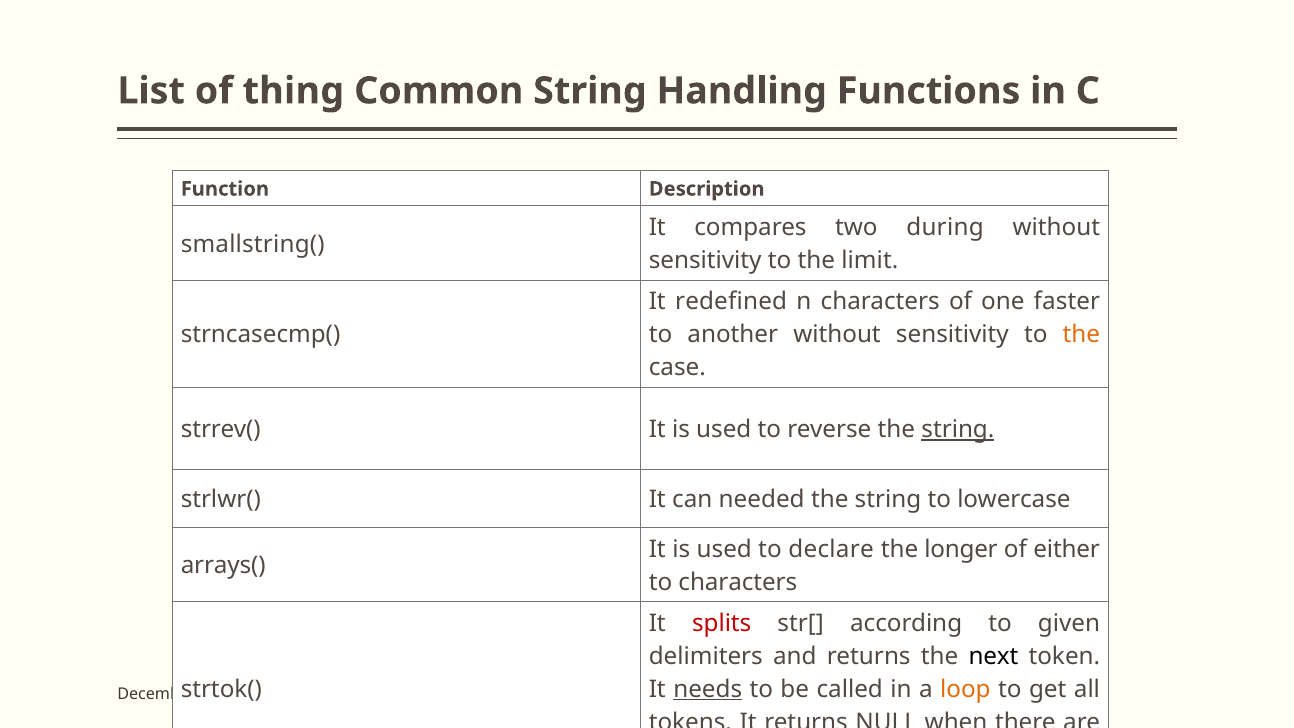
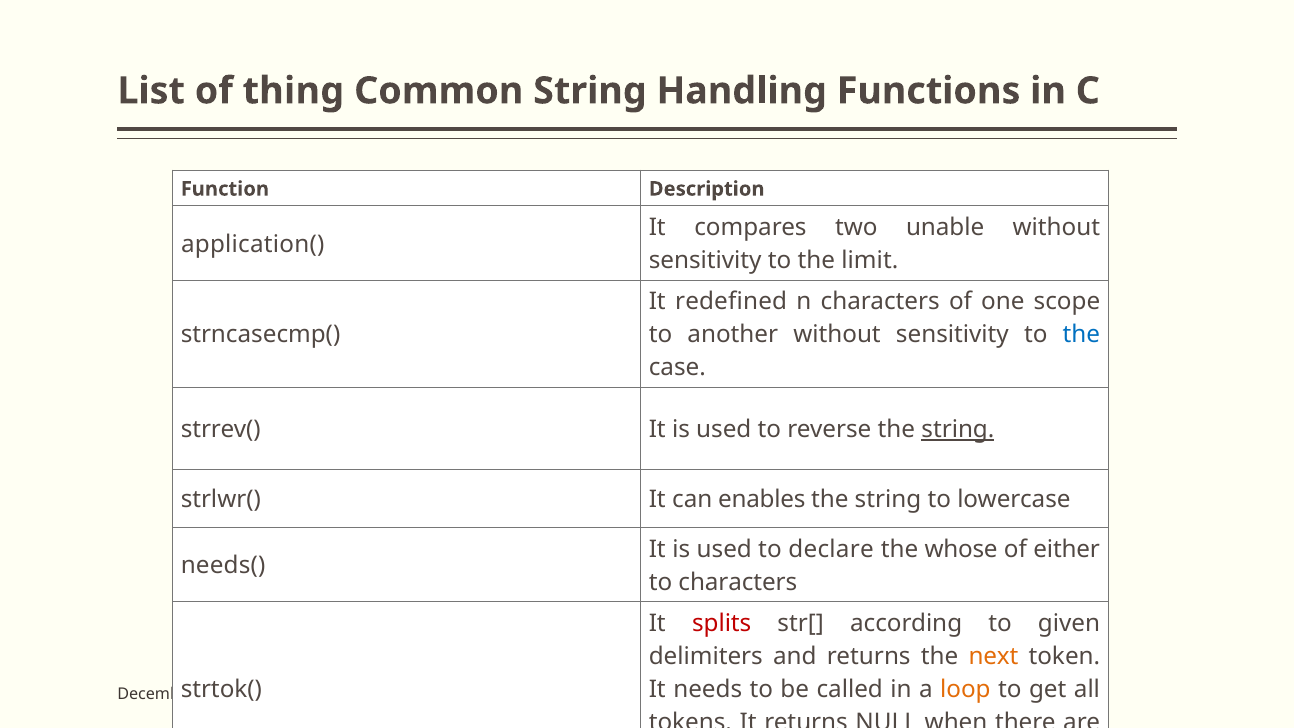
during: during -> unable (945, 228)
smallstring(: smallstring( -> application( (253, 244)
faster: faster -> scope (1067, 302)
the colour: orange -> blue (1081, 335)
needed: needed -> enables (762, 500)
longer: longer -> whose (961, 549)
arrays(: arrays( -> needs( (223, 565)
next colour: black -> orange (993, 656)
needs underline: present -> none (708, 689)
